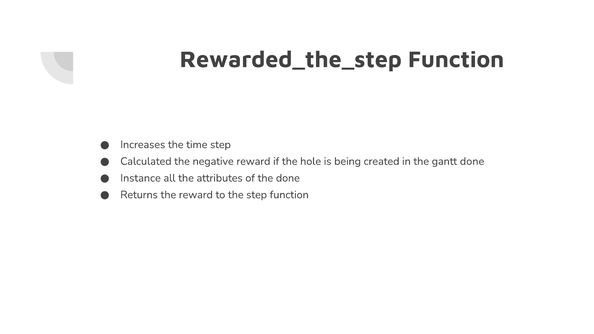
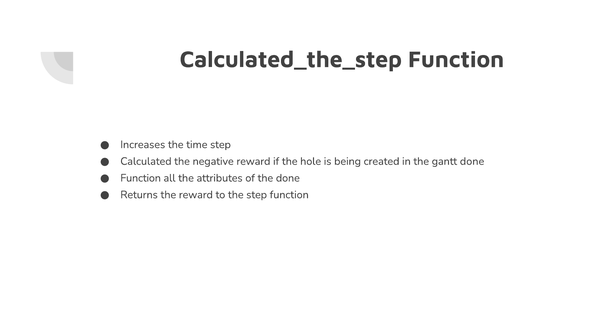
Rewarded_the_step: Rewarded_the_step -> Calculated_the_step (291, 59)
Instance: Instance -> Function (141, 178)
